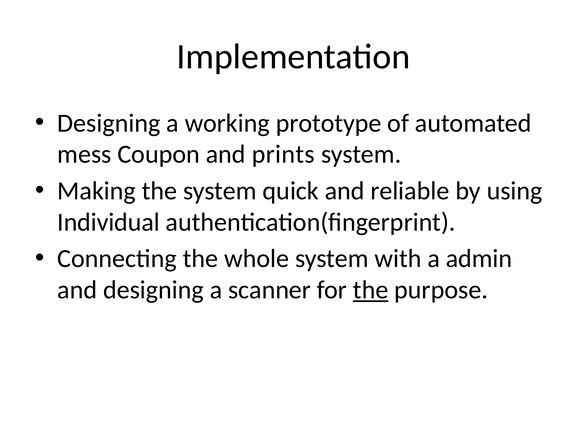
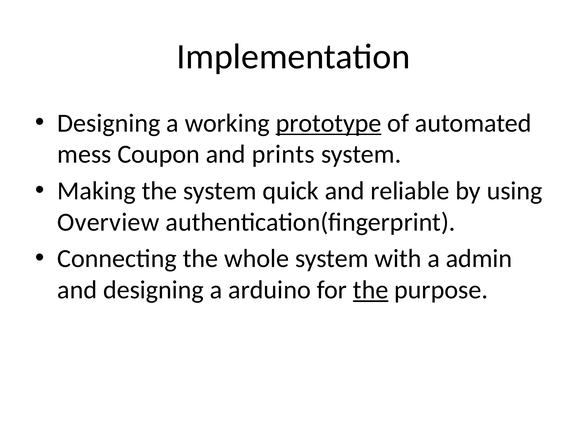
prototype underline: none -> present (329, 123)
Individual: Individual -> Overview (108, 222)
scanner: scanner -> arduino (270, 290)
